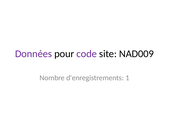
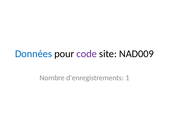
Données colour: purple -> blue (33, 54)
